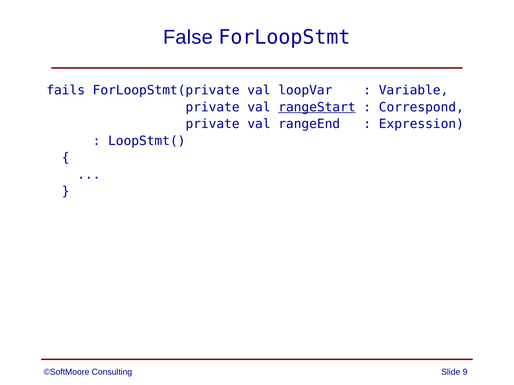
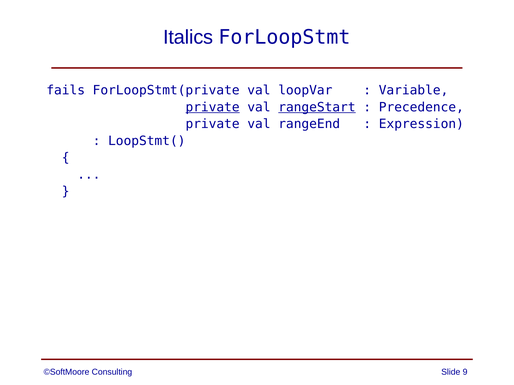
False: False -> Italics (188, 37)
private underline: none -> present (213, 107)
Correspond: Correspond -> Precedence (421, 107)
